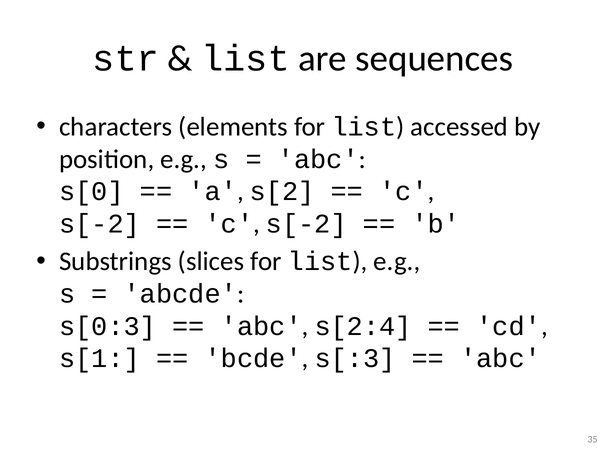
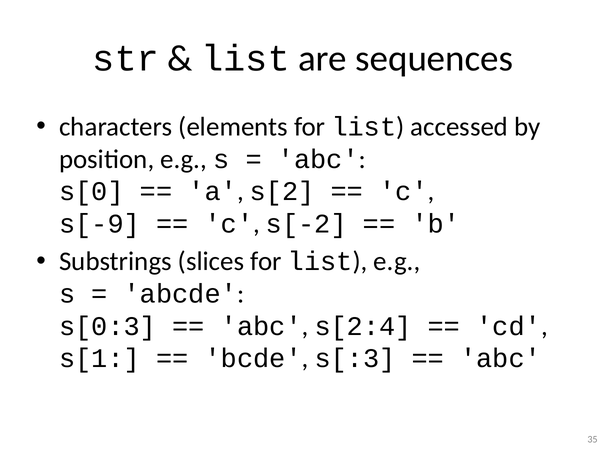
s[-2: s[-2 -> s[-9 (100, 224)
